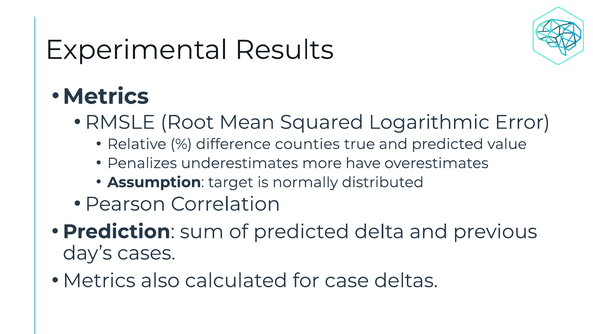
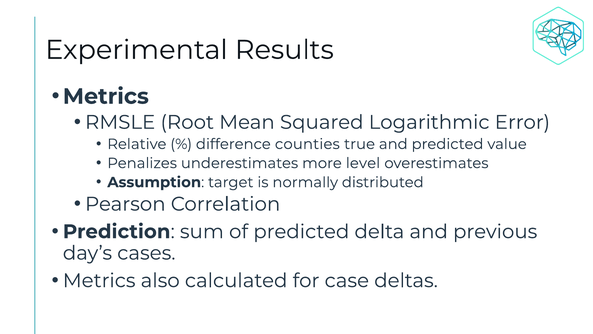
have: have -> level (363, 163)
